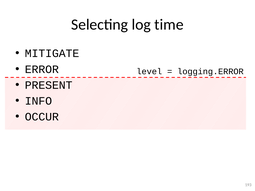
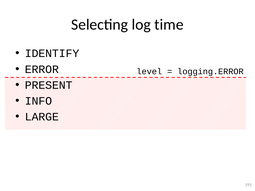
MITIGATE: MITIGATE -> IDENTIFY (52, 53)
OCCUR: OCCUR -> LARGE (42, 117)
